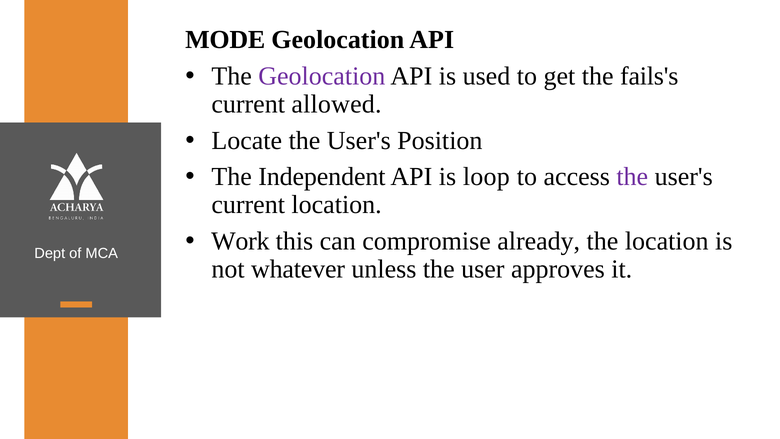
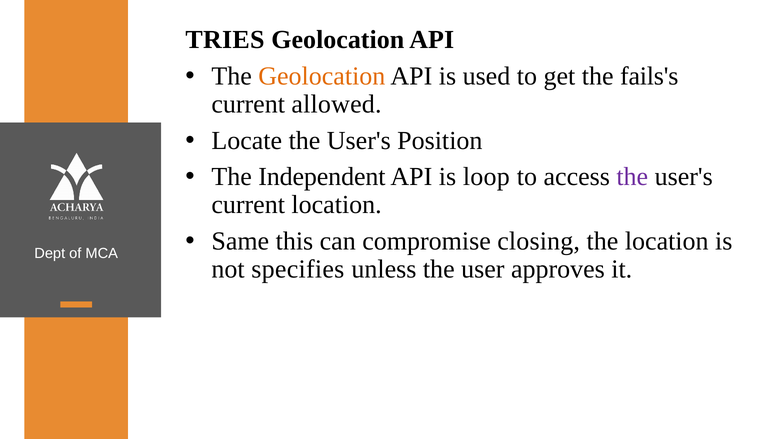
MODE: MODE -> TRIES (225, 40)
Geolocation colour: purple -> orange (322, 76)
Work: Work -> Same (240, 241)
already: already -> closing (539, 241)
whatever: whatever -> specifies (298, 269)
